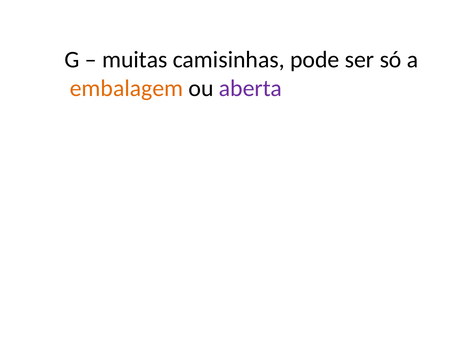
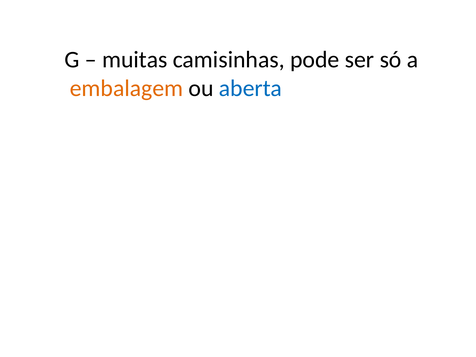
aberta colour: purple -> blue (250, 88)
